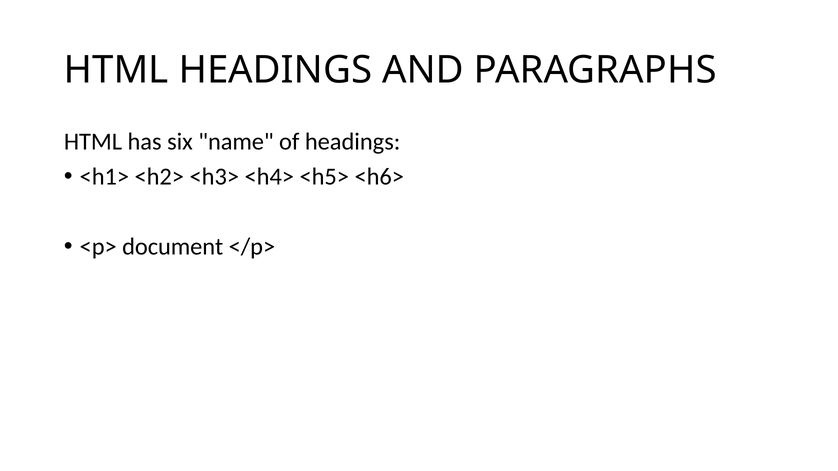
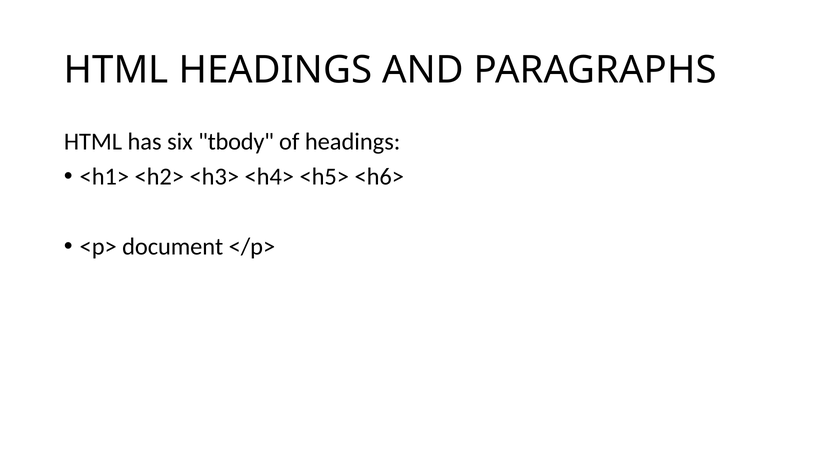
name: name -> tbody (236, 142)
